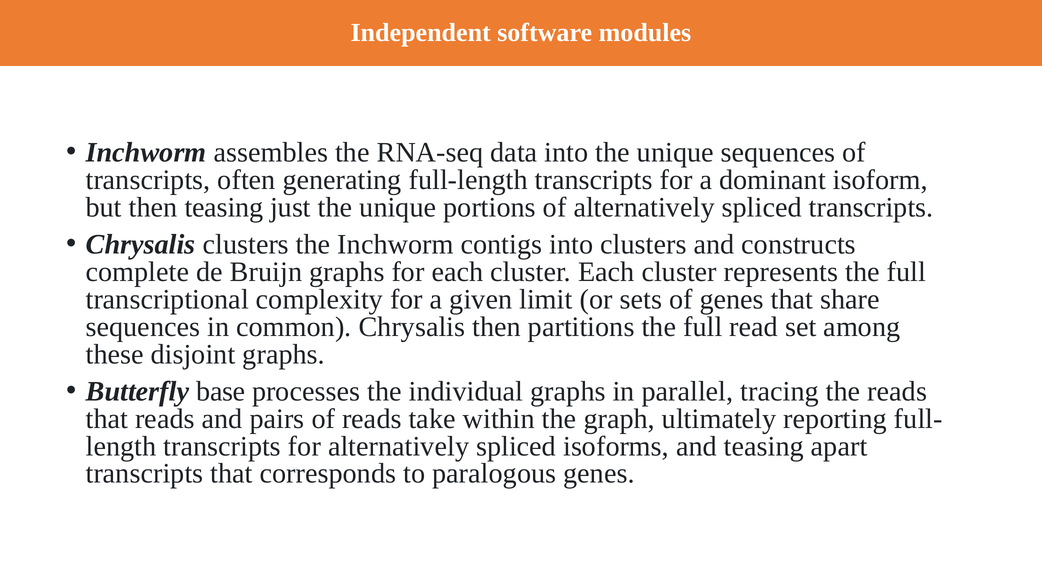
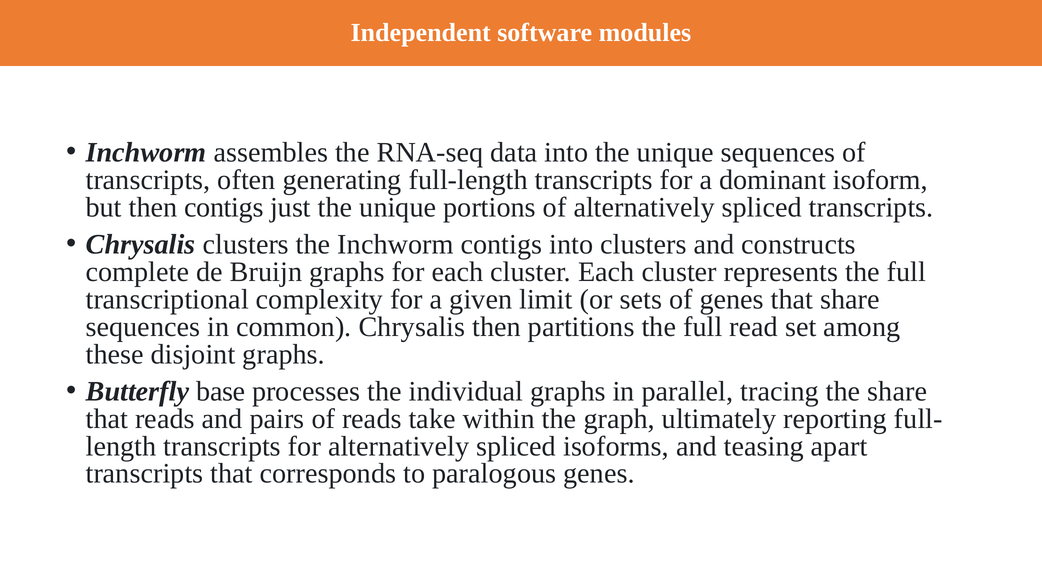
then teasing: teasing -> contigs (224, 208)
the reads: reads -> share (897, 391)
